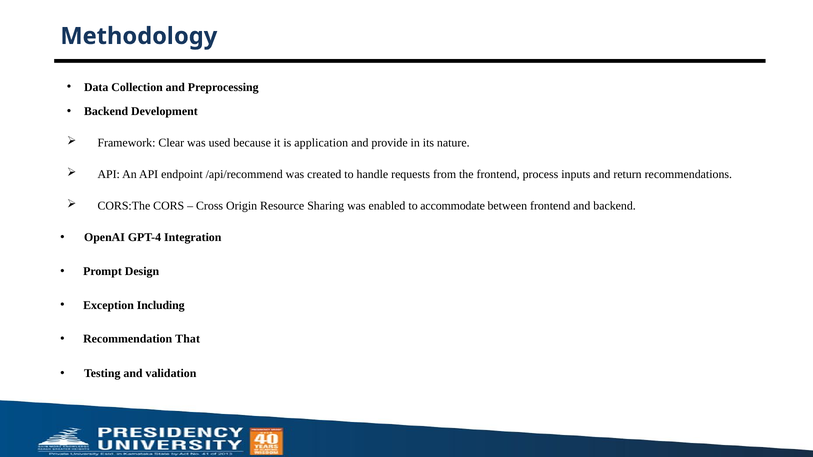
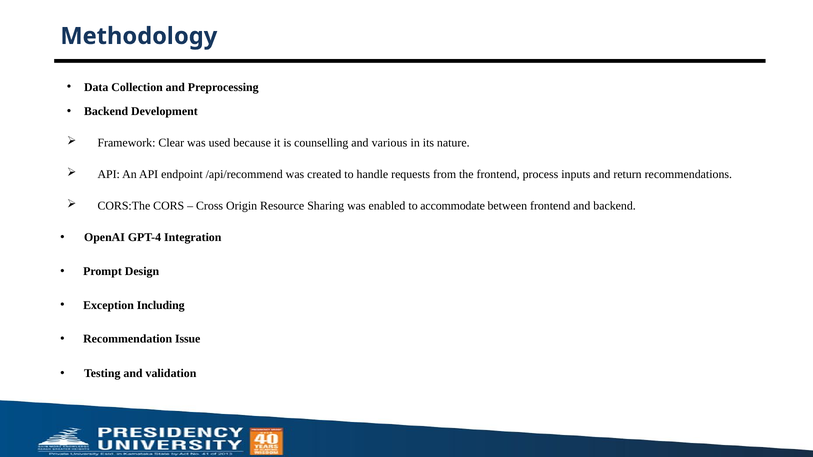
application: application -> counselling (321, 143)
provide: provide -> various (389, 143)
That: That -> Issue (188, 339)
